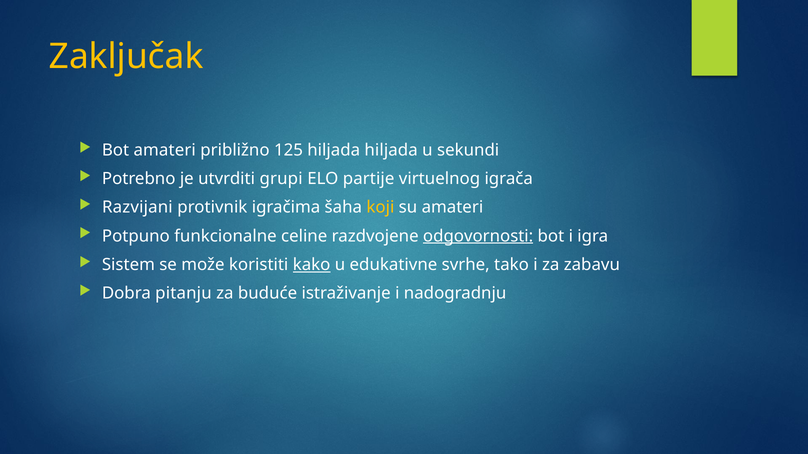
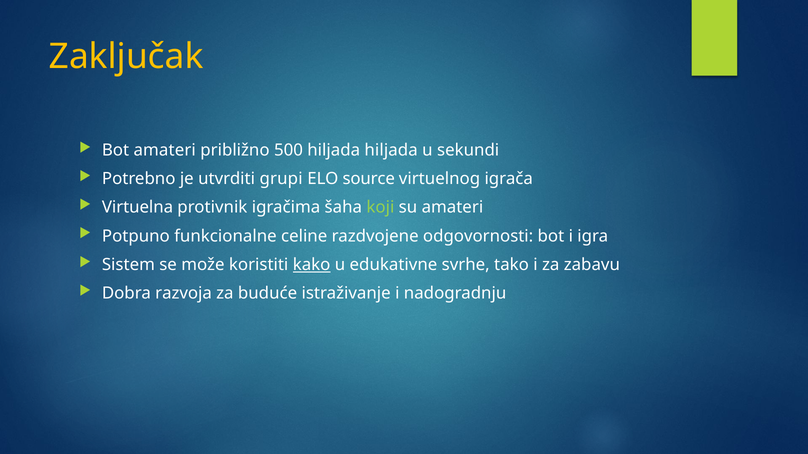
125: 125 -> 500 (288, 150)
partije: partije -> source (369, 179)
Razvijani: Razvijani -> Virtuelna (137, 208)
koji colour: yellow -> light green (380, 208)
odgovornosti underline: present -> none (478, 236)
pitanju: pitanju -> razvoja (184, 294)
